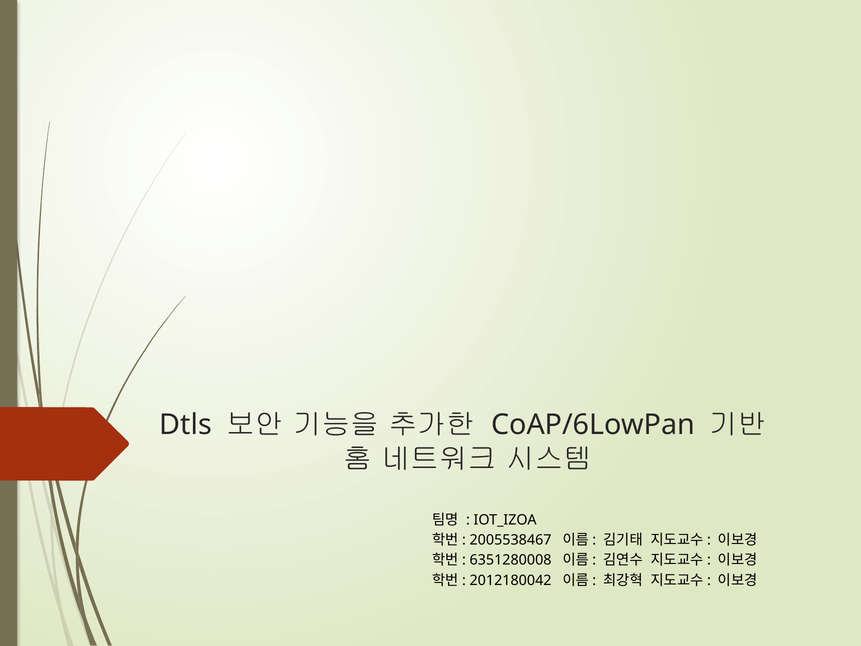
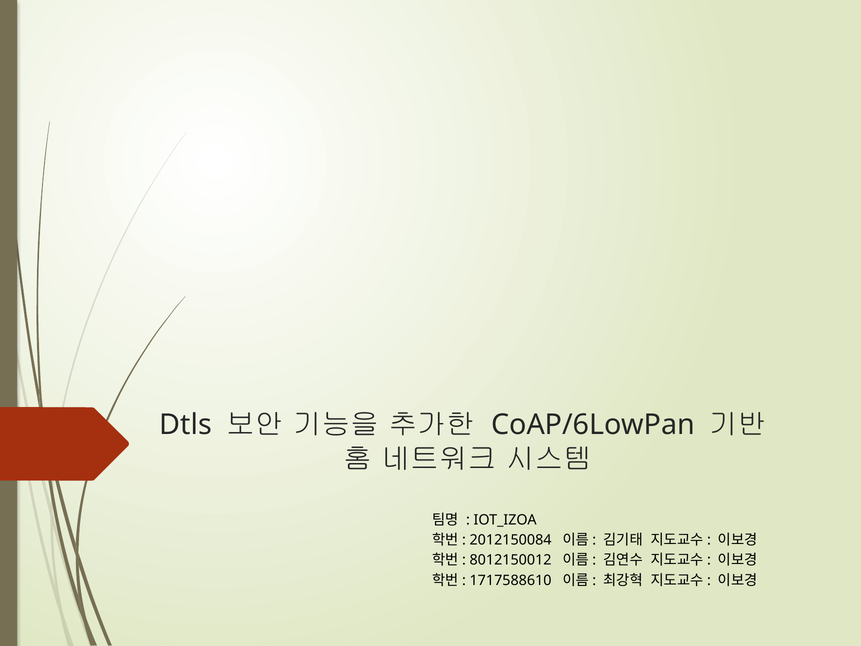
2005538467: 2005538467 -> 2012150084 (511, 540)
6351280008: 6351280008 -> 8012150012 (511, 560)
2012180042: 2012180042 -> 1717588610 (511, 580)
